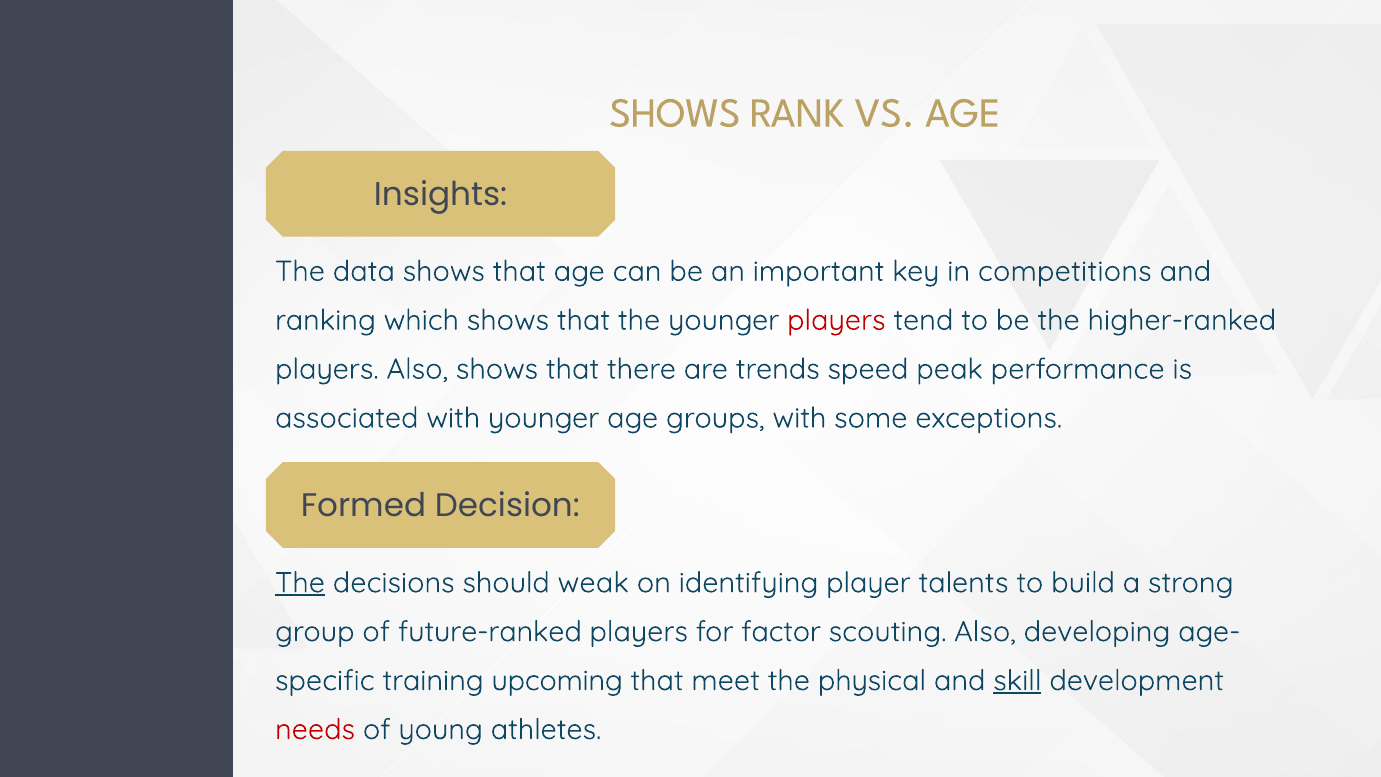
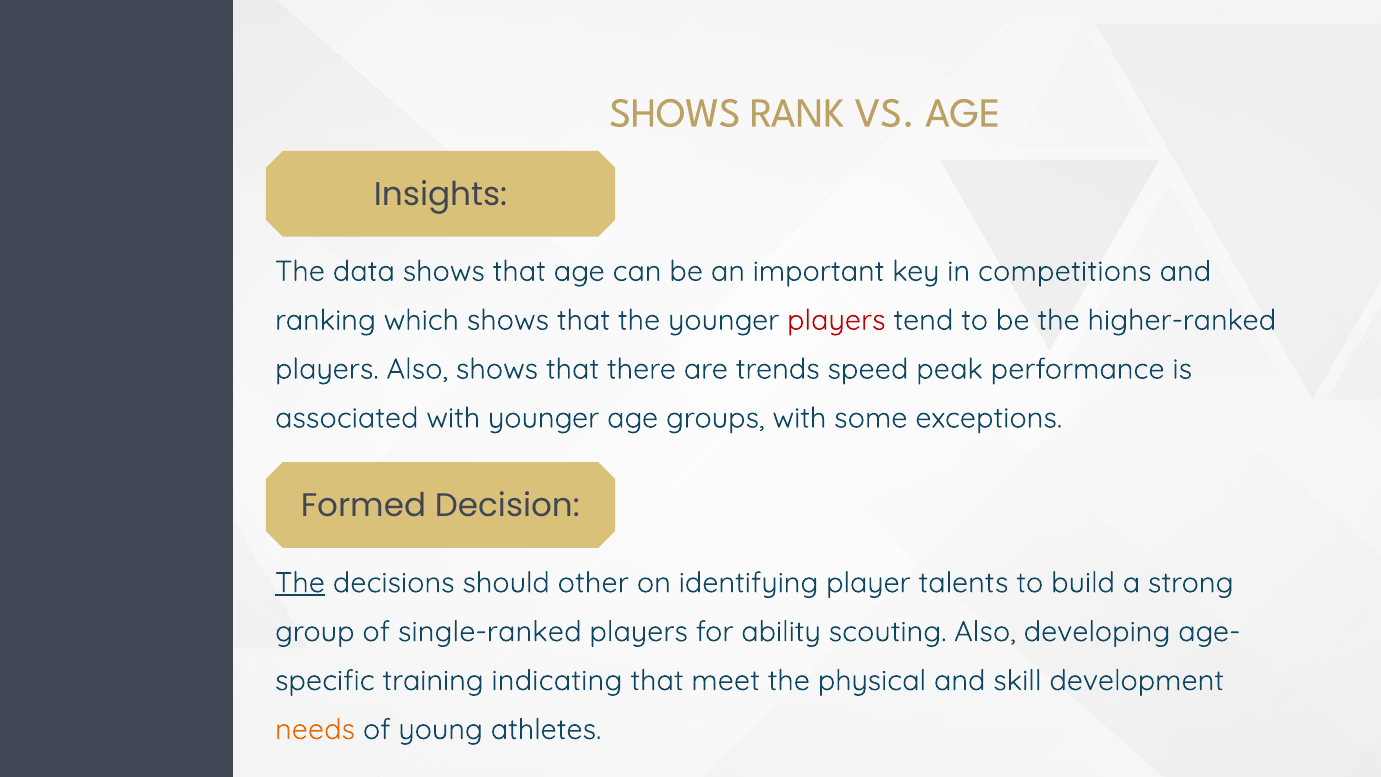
weak: weak -> other (593, 583)
future-ranked: future-ranked -> single-ranked (490, 632)
factor: factor -> ability (781, 632)
upcoming: upcoming -> indicating (557, 681)
skill underline: present -> none (1017, 681)
needs colour: red -> orange (315, 729)
